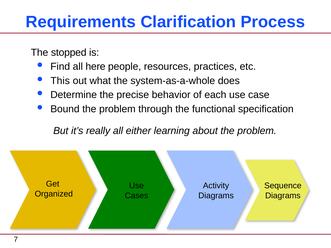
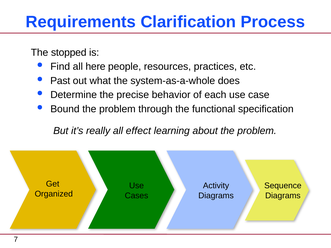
This: This -> Past (60, 81)
either: either -> effect (138, 131)
